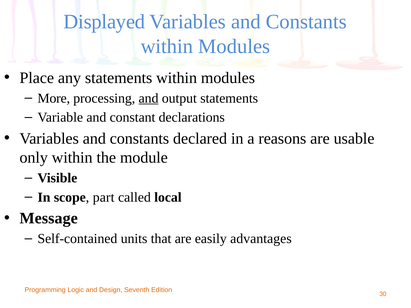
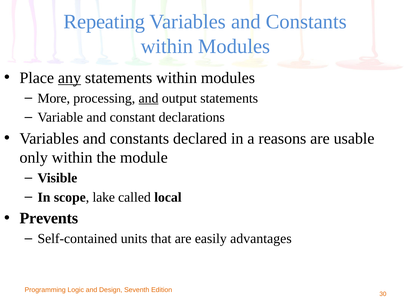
Displayed: Displayed -> Repeating (104, 22)
any underline: none -> present (70, 78)
part: part -> lake (104, 197)
Message: Message -> Prevents (49, 219)
